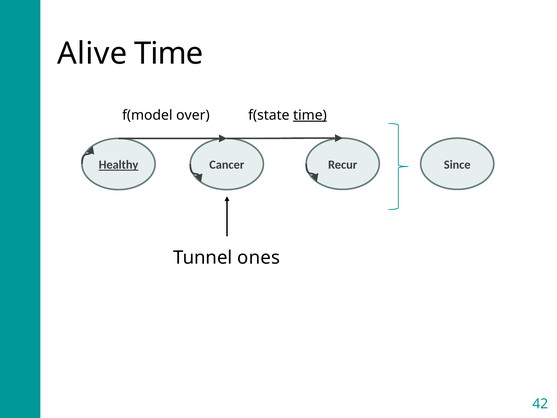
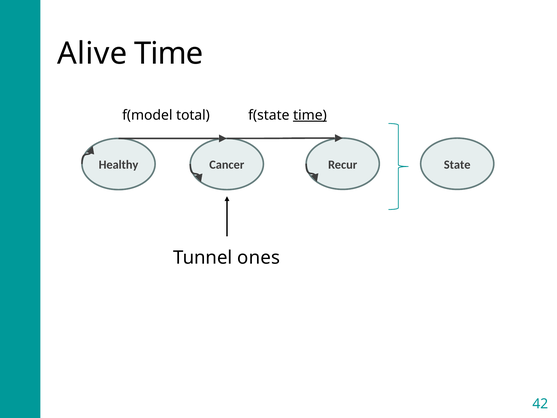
over: over -> total (193, 115)
Healthy underline: present -> none (118, 165)
Since: Since -> State (457, 164)
